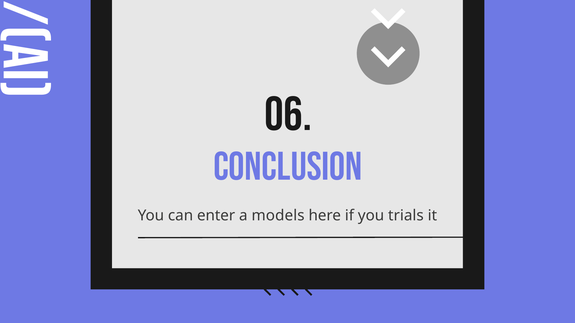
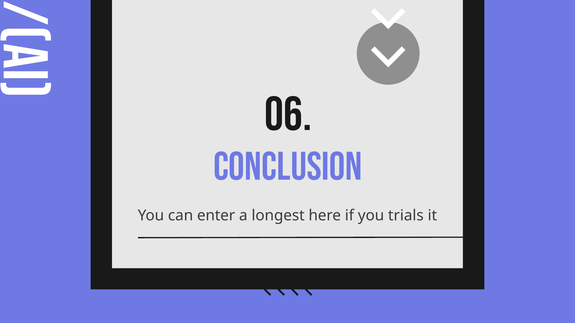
models: models -> longest (278, 216)
